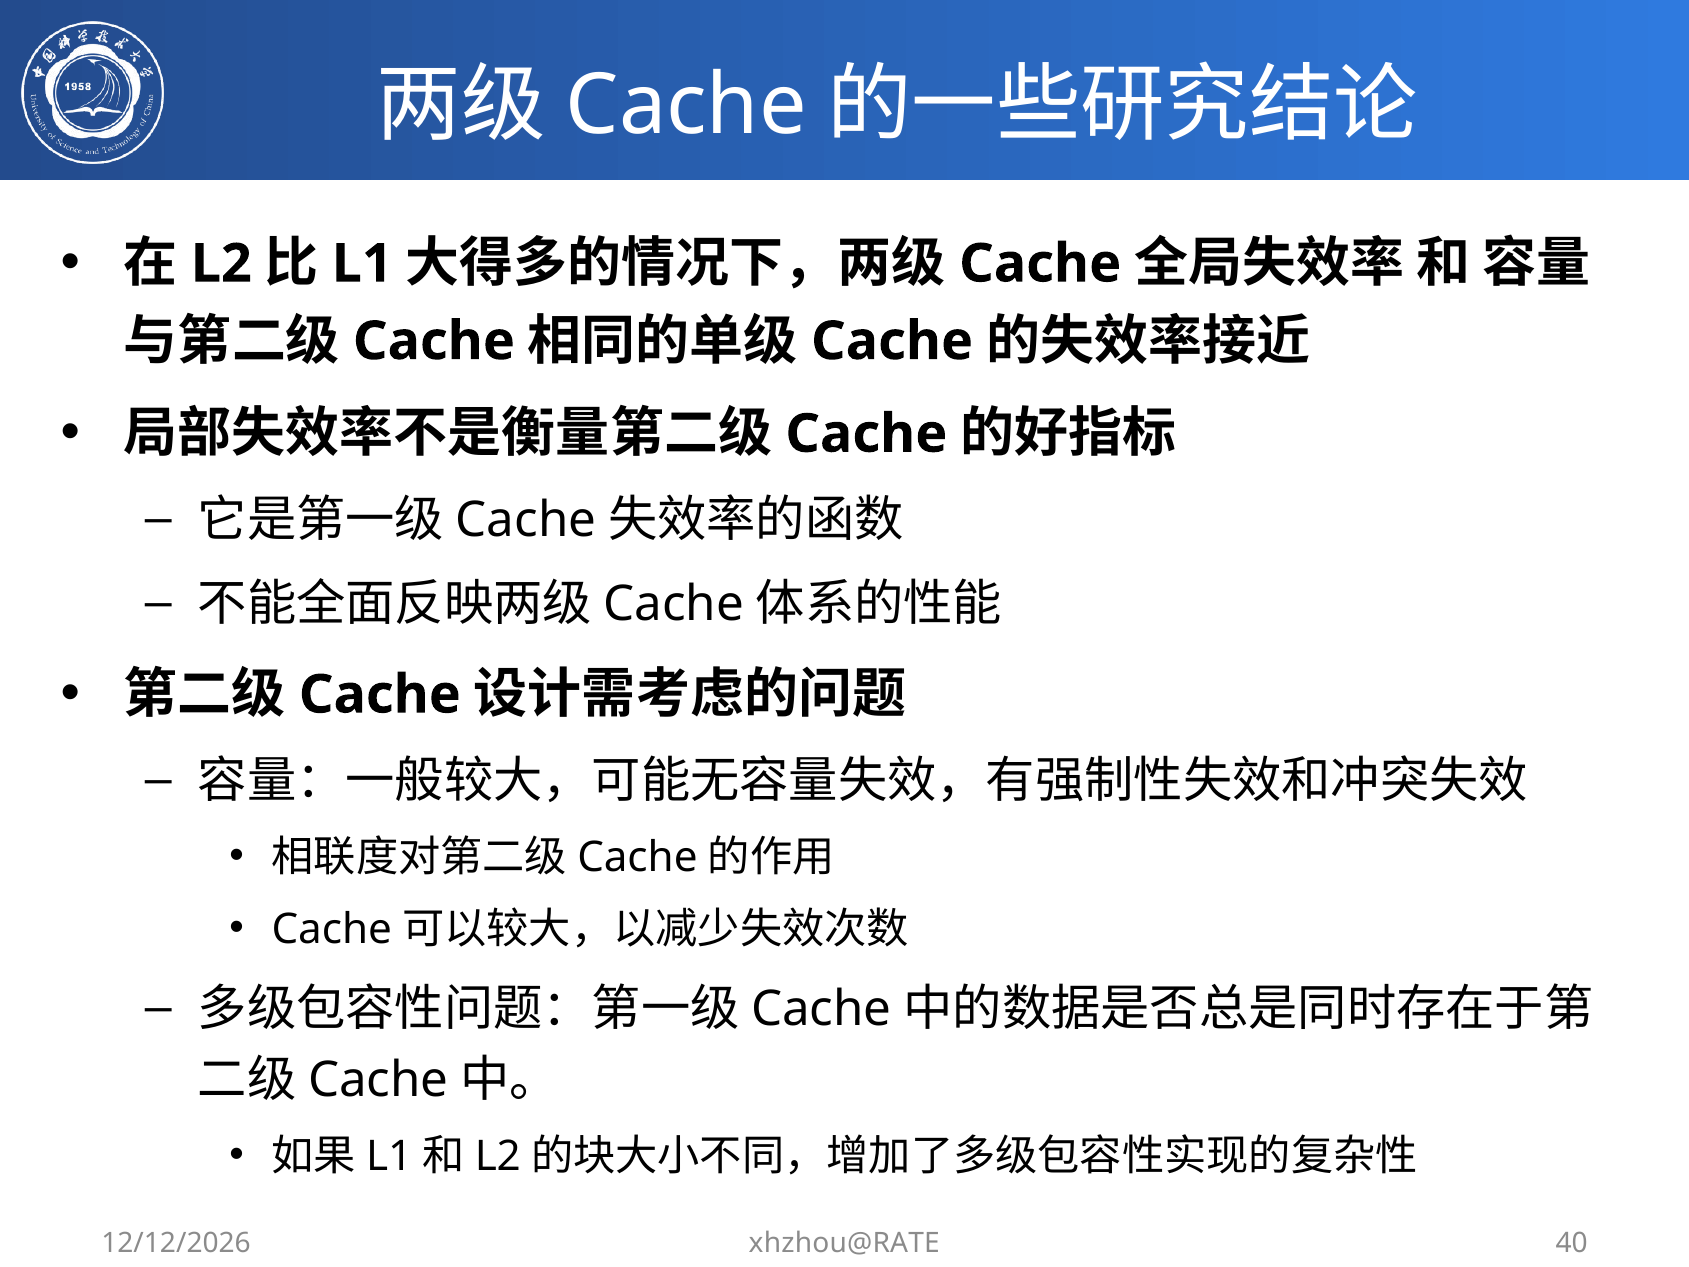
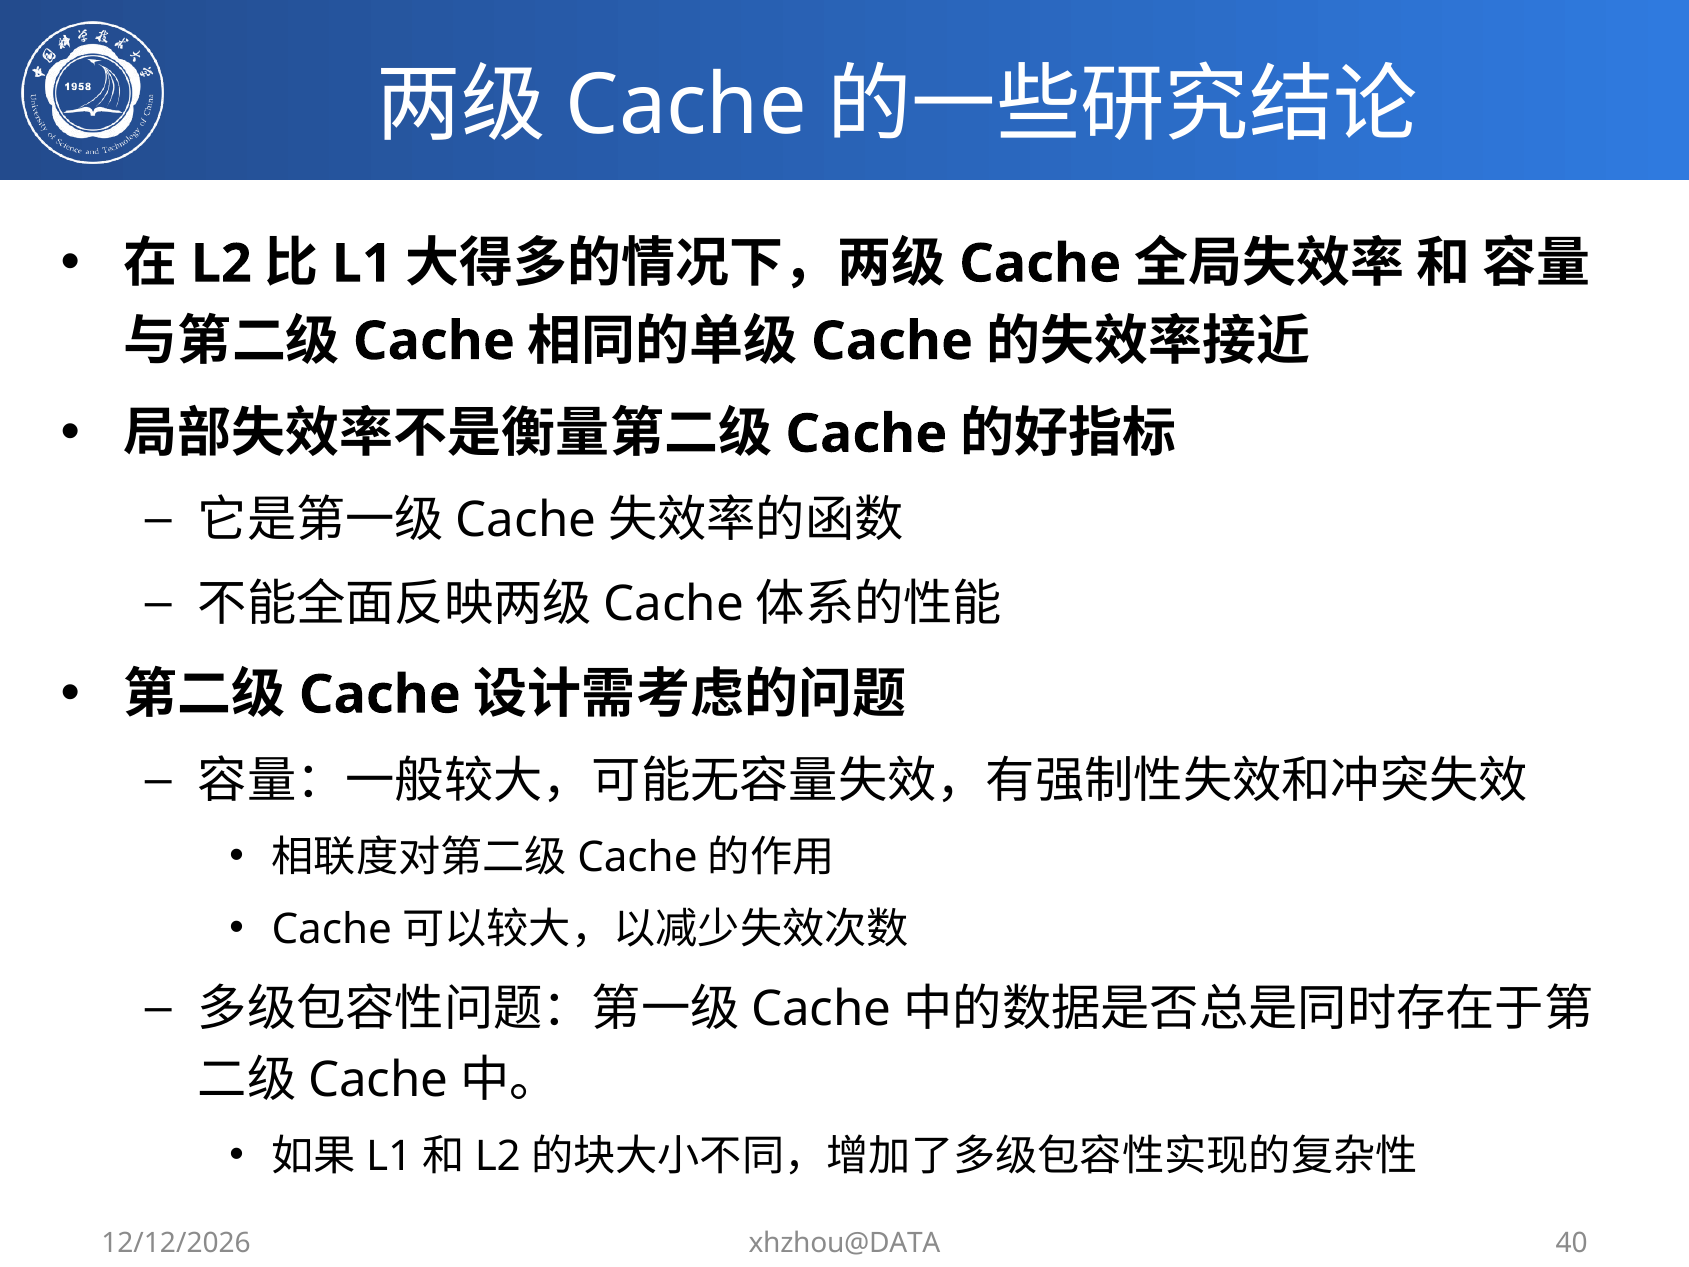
xhzhou@RATE: xhzhou@RATE -> xhzhou@DATA (844, 1243)
